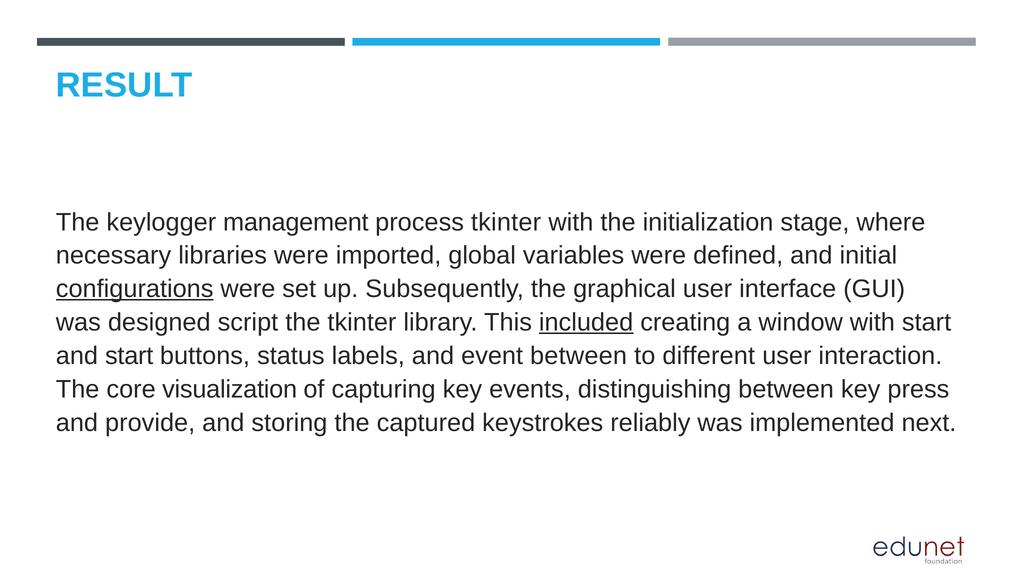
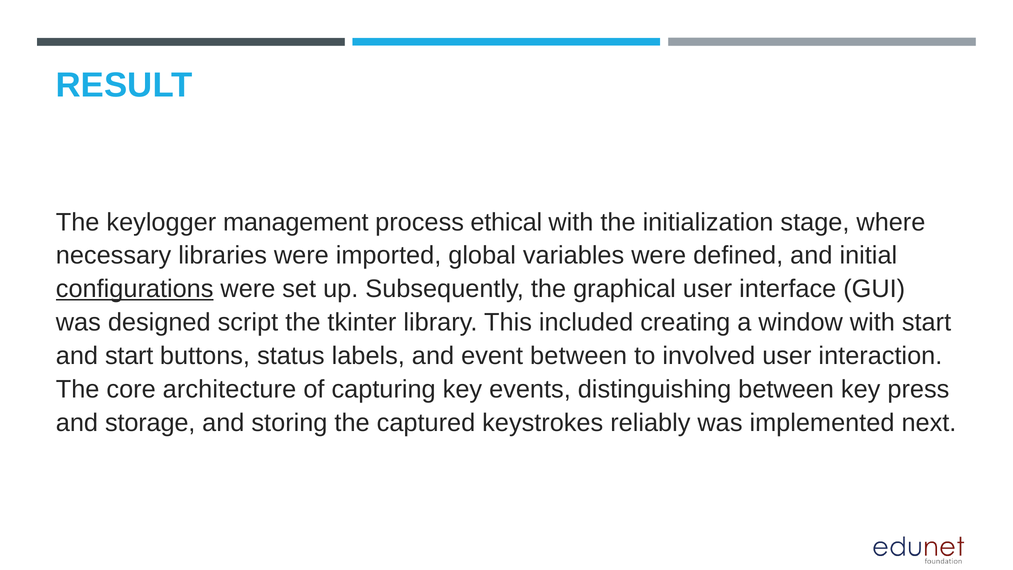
process tkinter: tkinter -> ethical (506, 222)
included underline: present -> none (586, 322)
different: different -> involved (709, 356)
visualization: visualization -> architecture (229, 389)
provide: provide -> storage (150, 423)
